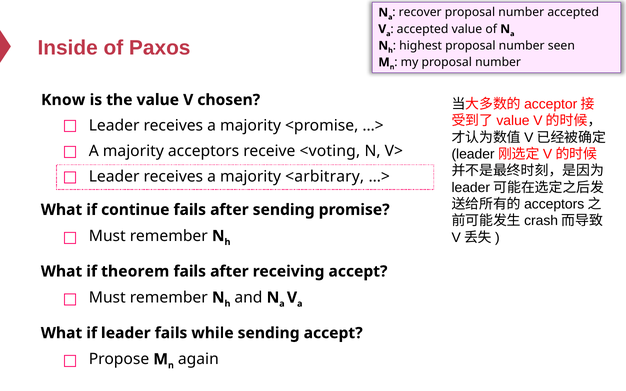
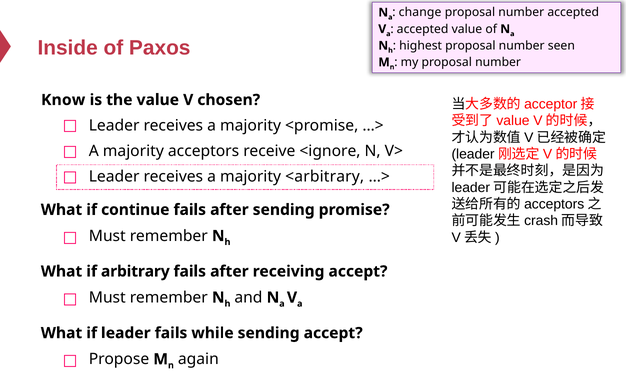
recover: recover -> change (420, 12)
<voting: <voting -> <ignore (330, 151)
theorem: theorem -> arbitrary (135, 272)
